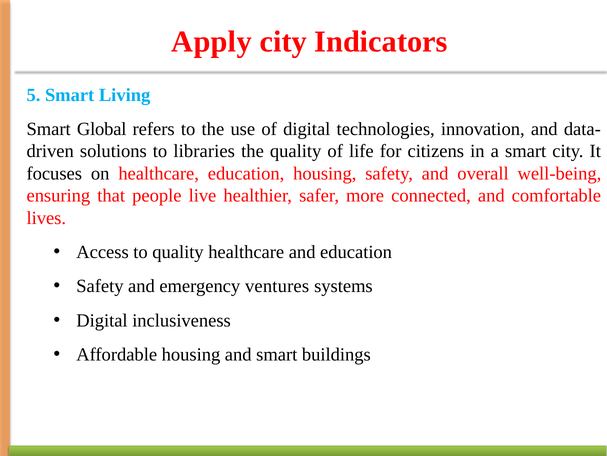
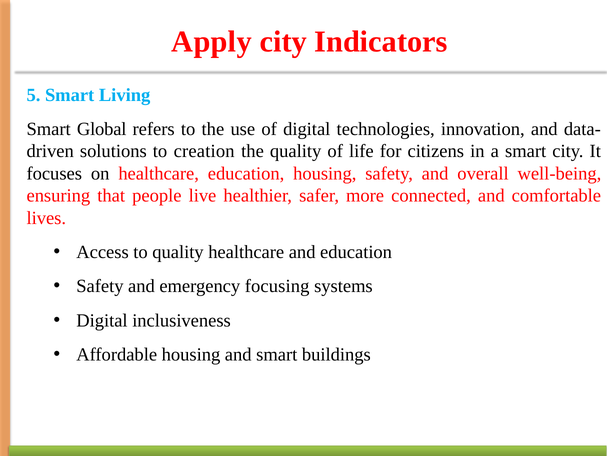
libraries: libraries -> creation (204, 151)
ventures: ventures -> focusing (277, 286)
